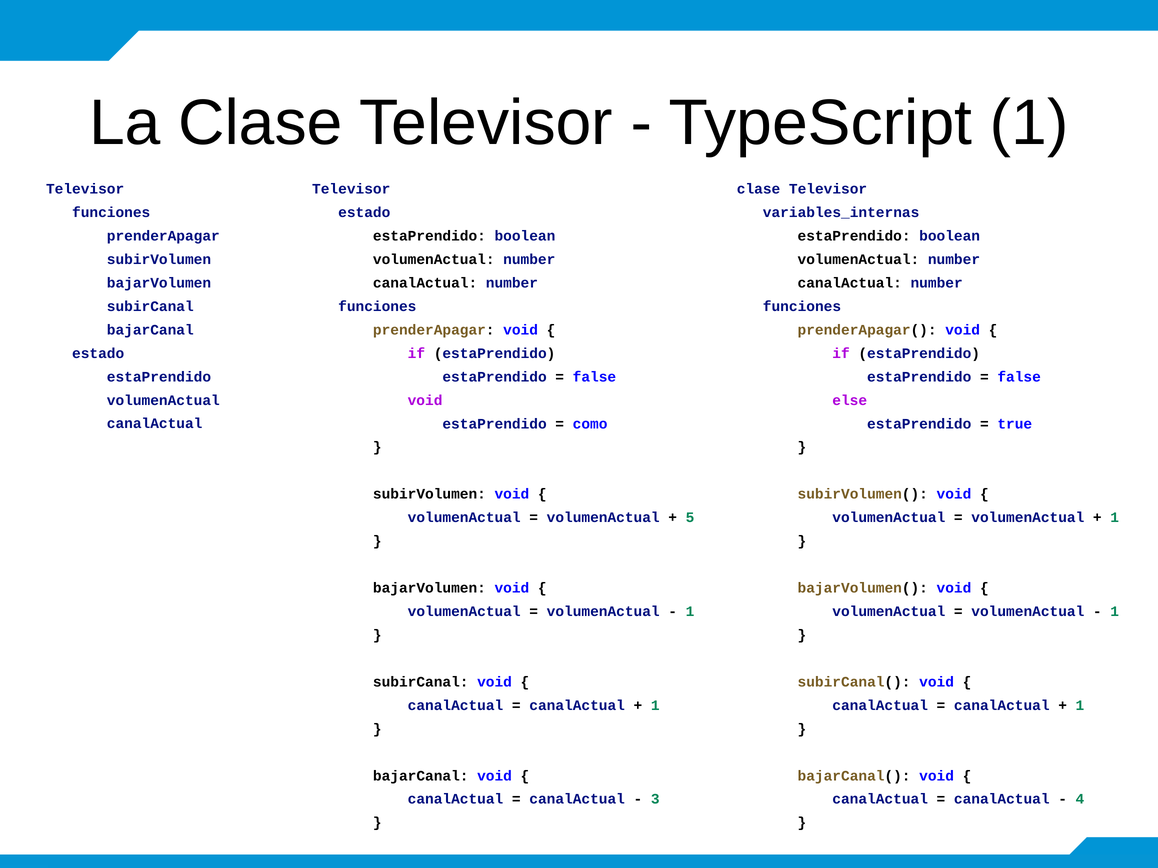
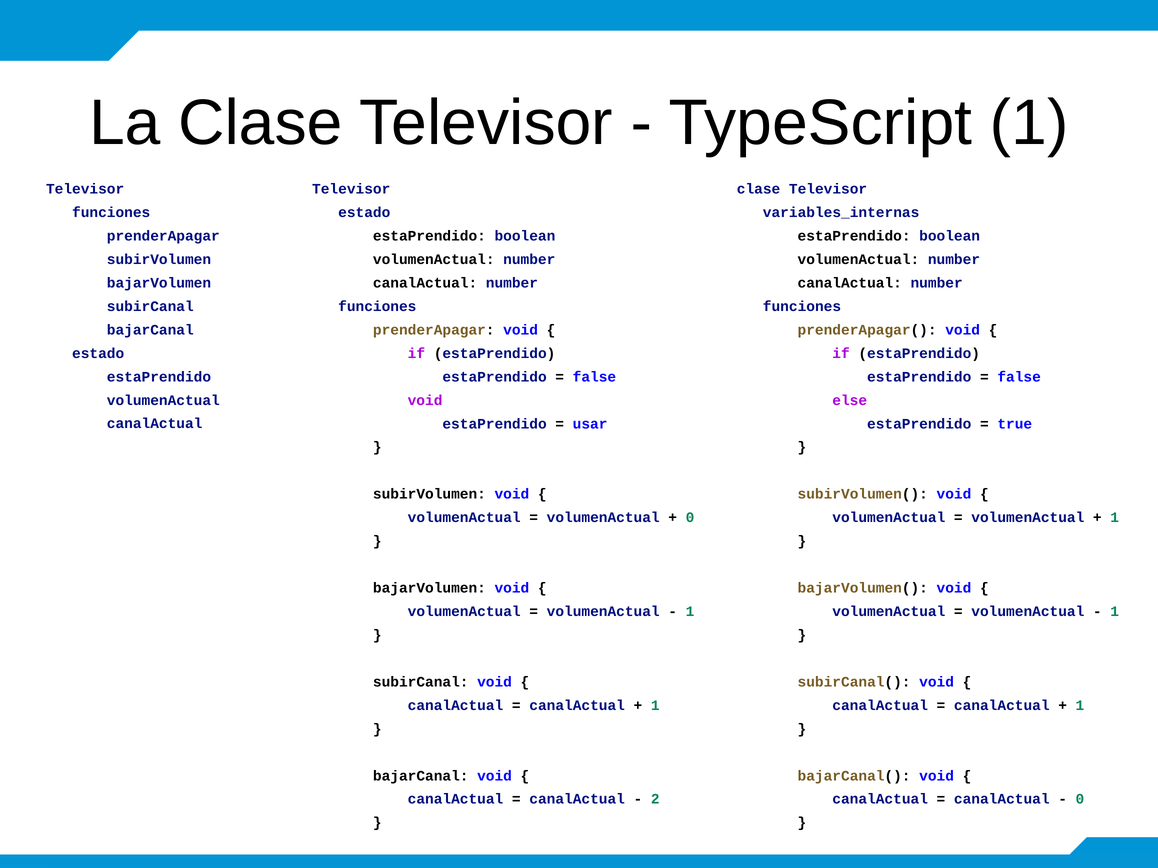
como: como -> usar (590, 424)
5: 5 -> 0 (690, 518)
3: 3 -> 2 (655, 800)
4: 4 -> 0 (1080, 800)
